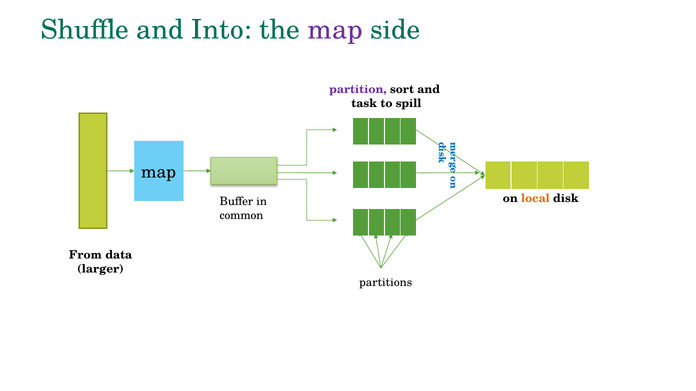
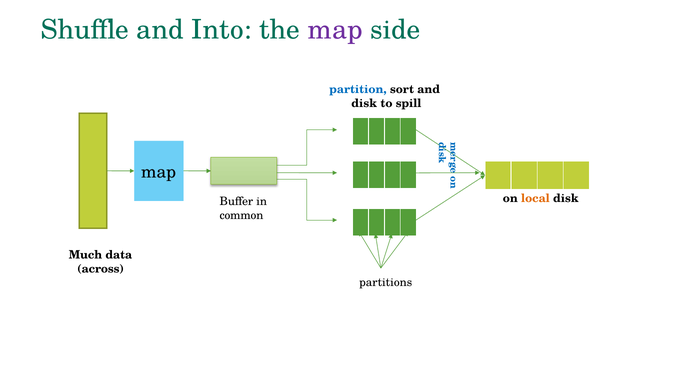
partition colour: purple -> blue (358, 90)
task: task -> disk (364, 104)
From: From -> Much (86, 255)
larger: larger -> across (101, 269)
